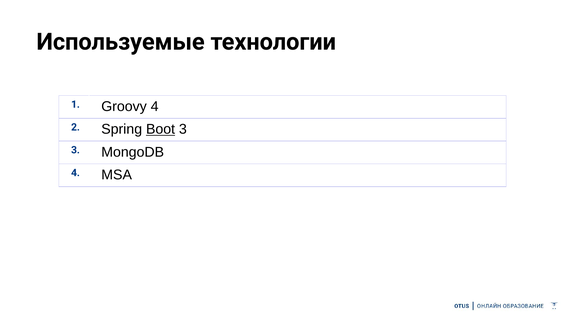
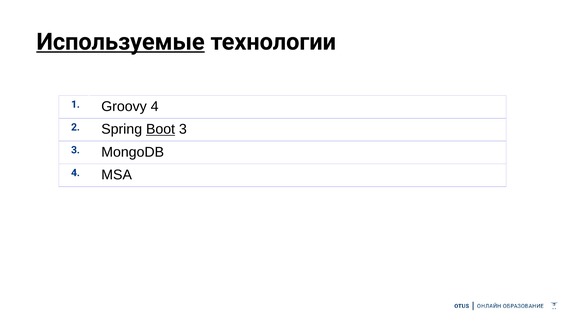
Используемые underline: none -> present (121, 42)
